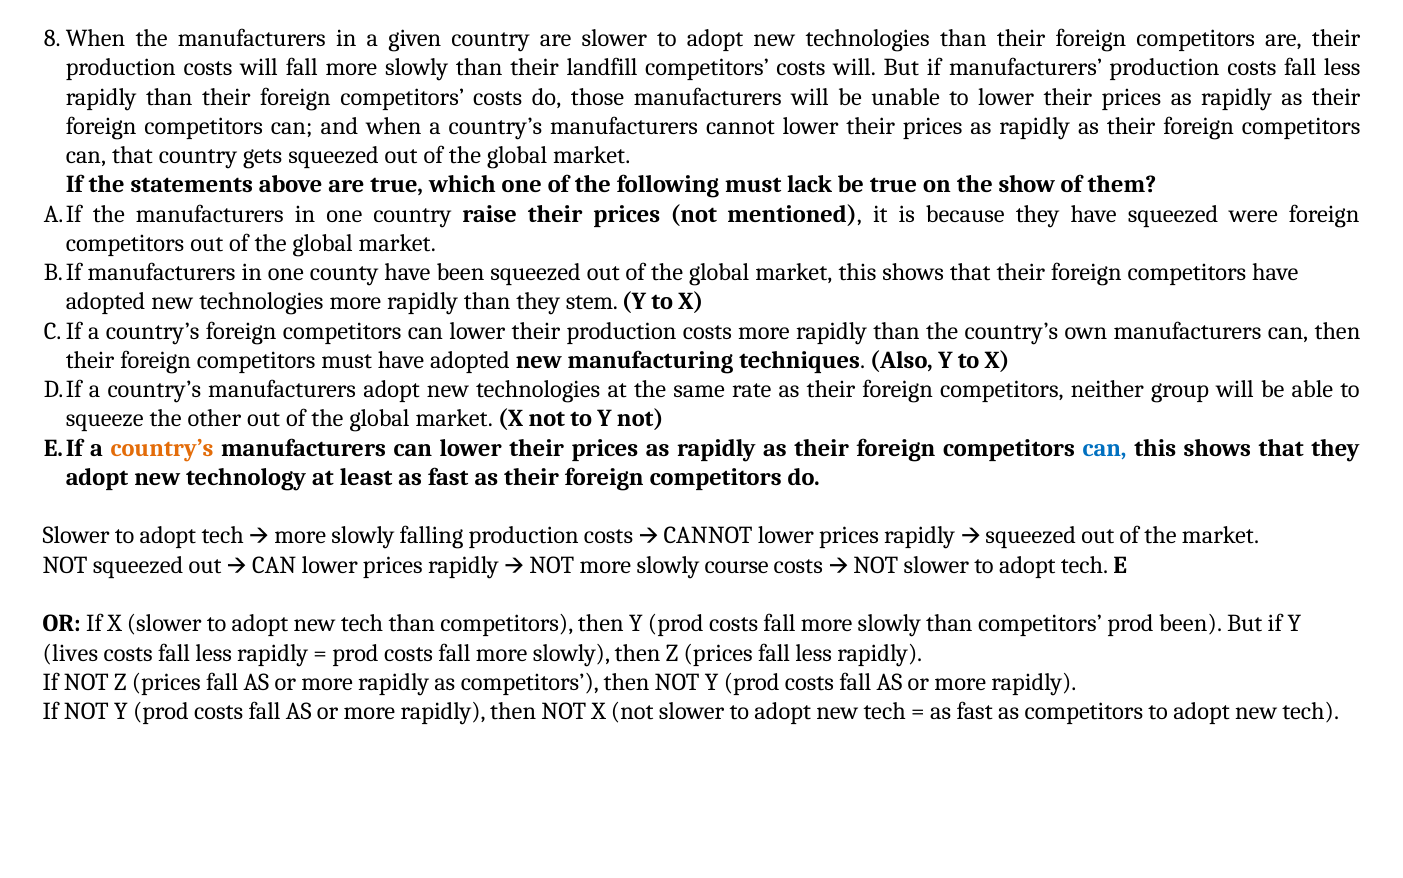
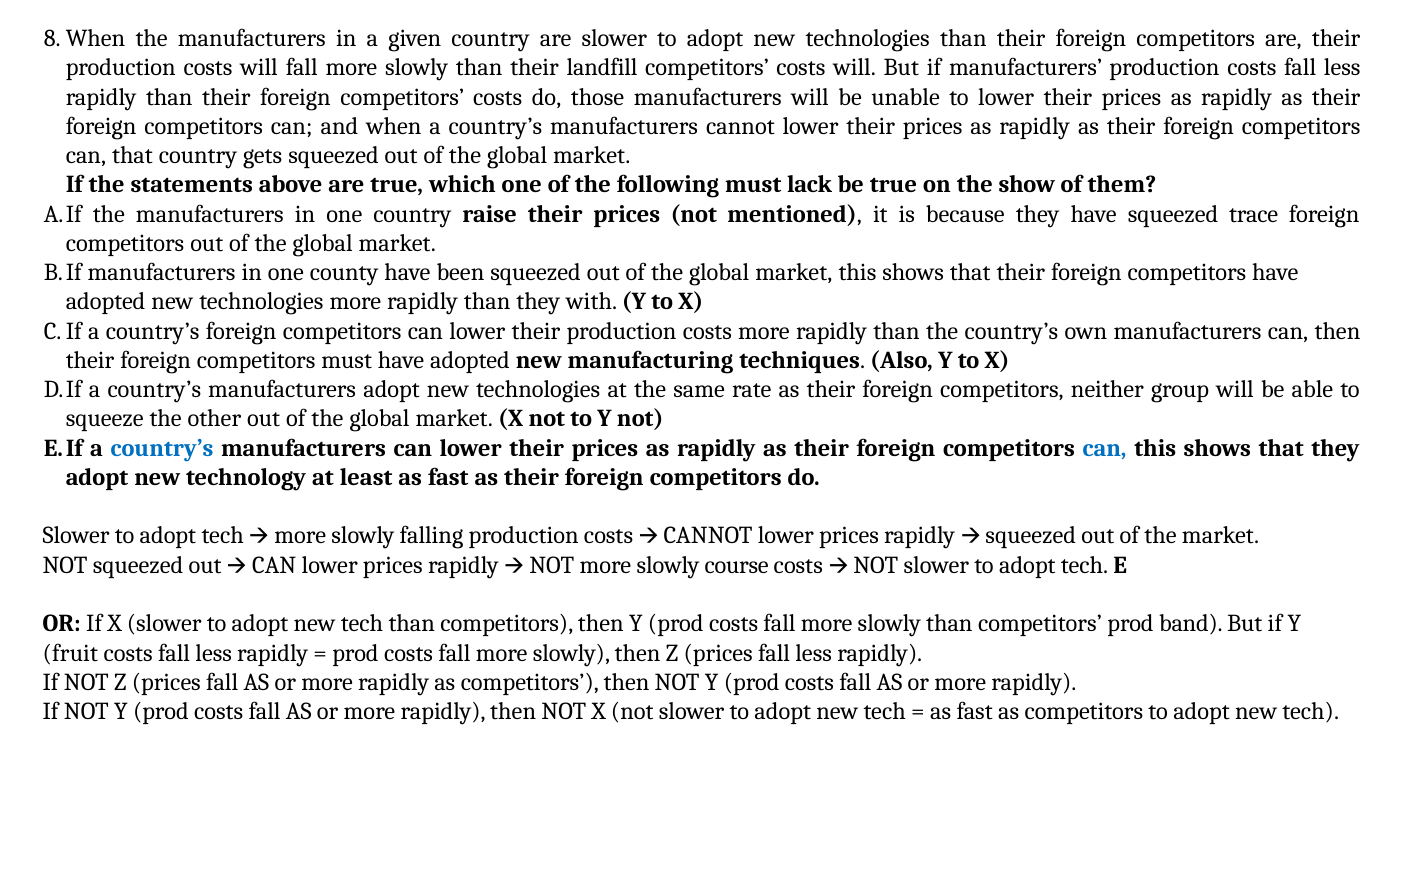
were: were -> trace (1254, 214)
stem: stem -> with (592, 302)
country’s colour: orange -> blue (162, 448)
prod been: been -> band (1191, 623)
lives: lives -> fruit (70, 653)
